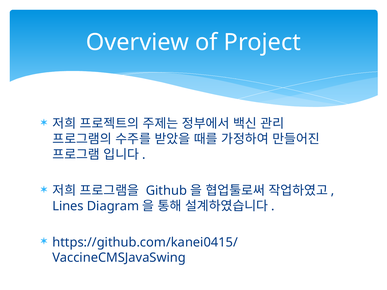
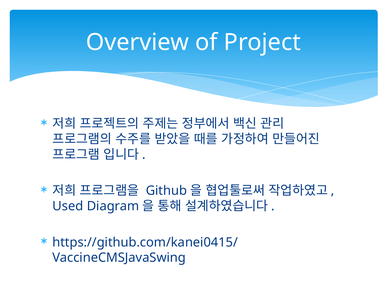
Lines: Lines -> Used (68, 206)
